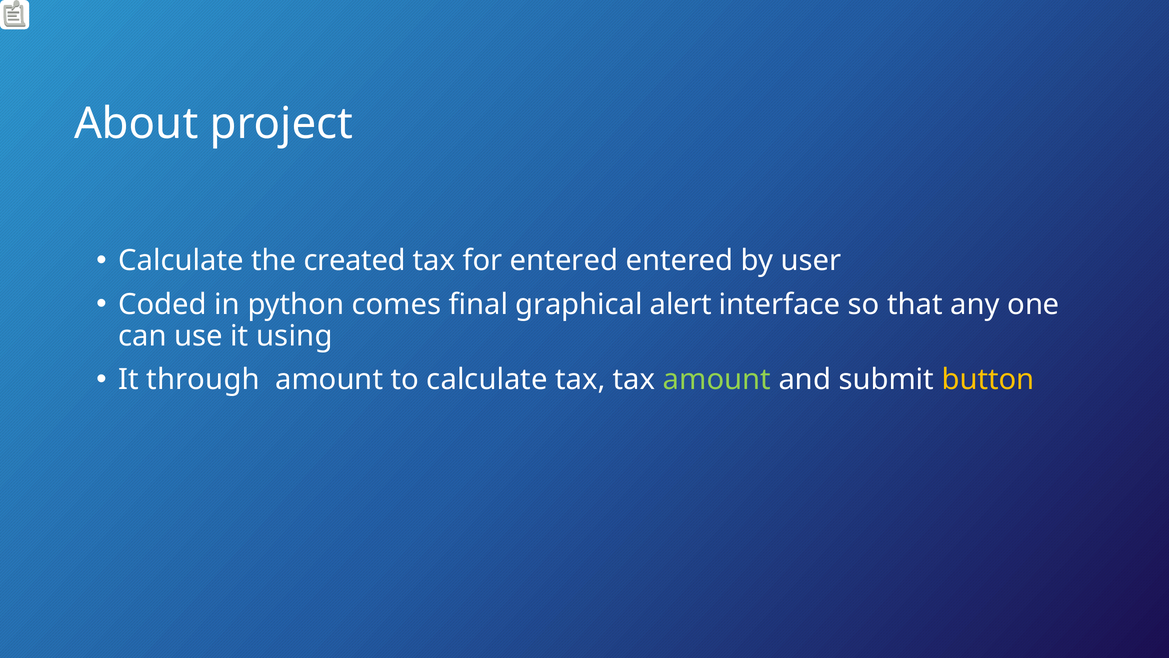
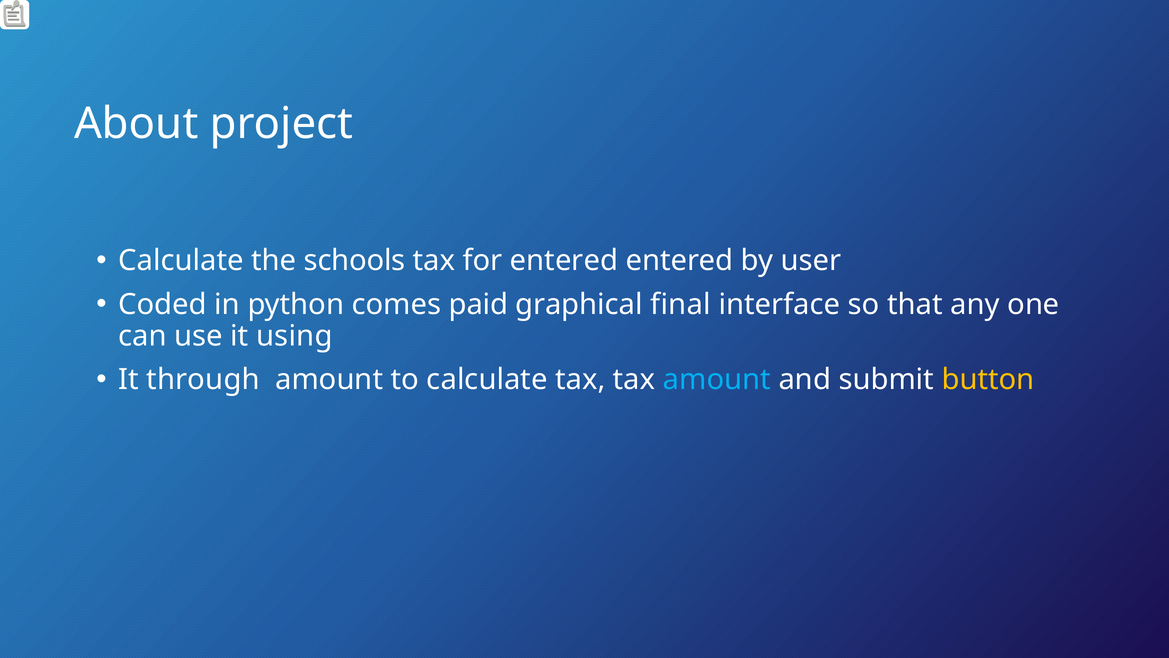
created: created -> schools (355, 261)
final: final -> paid (479, 304)
alert: alert -> final (681, 304)
amount colour: light green -> light blue (717, 380)
